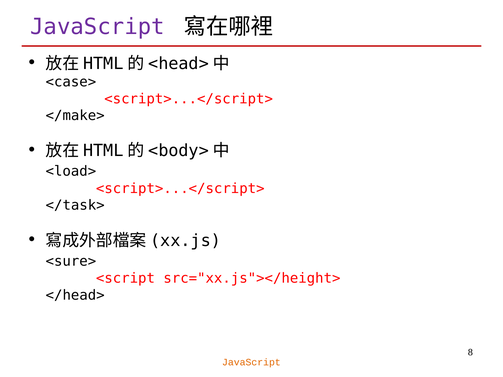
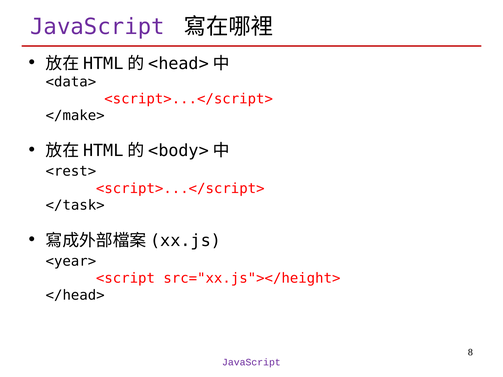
<case>: <case> -> <data> (71, 82)
<load>: <load> -> <rest> (71, 171)
<sure>: <sure> -> <year> (71, 261)
JavaScript colour: orange -> purple (251, 363)
